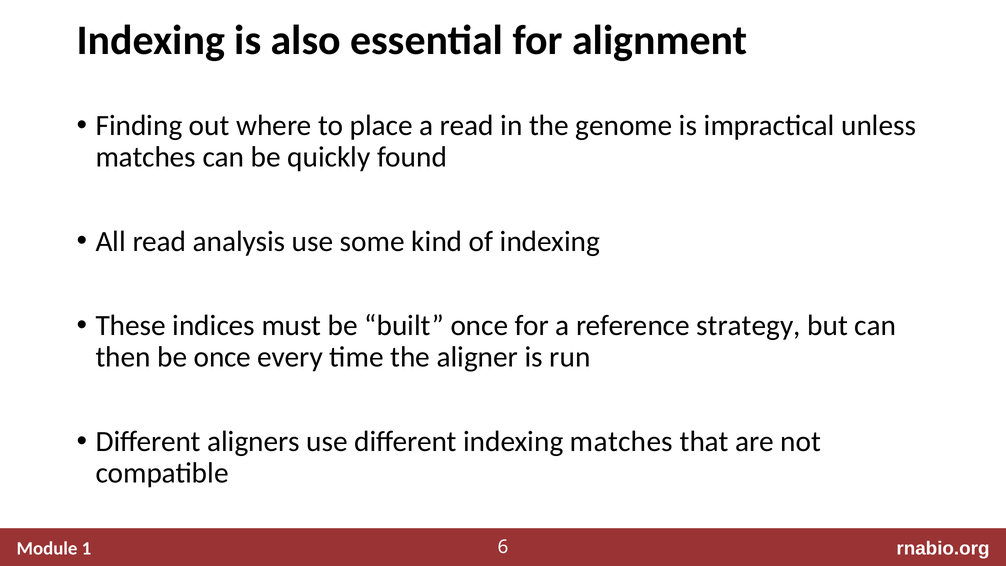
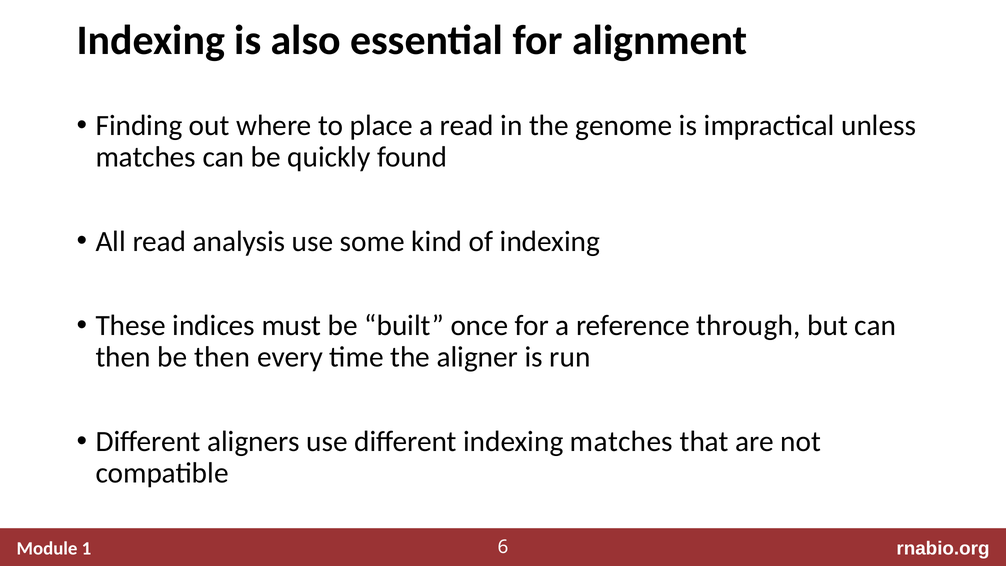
strategy: strategy -> through (748, 326)
be once: once -> then (222, 357)
